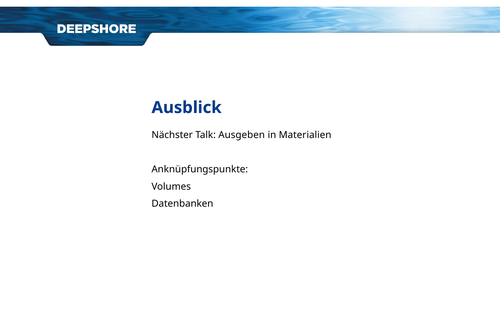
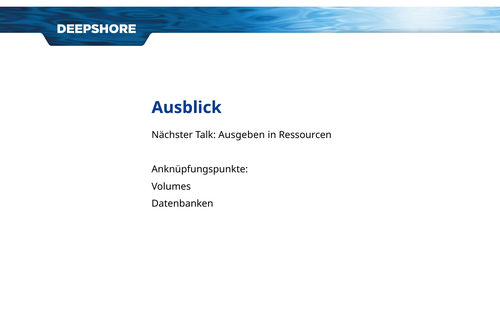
Materialien: Materialien -> Ressourcen (305, 135)
